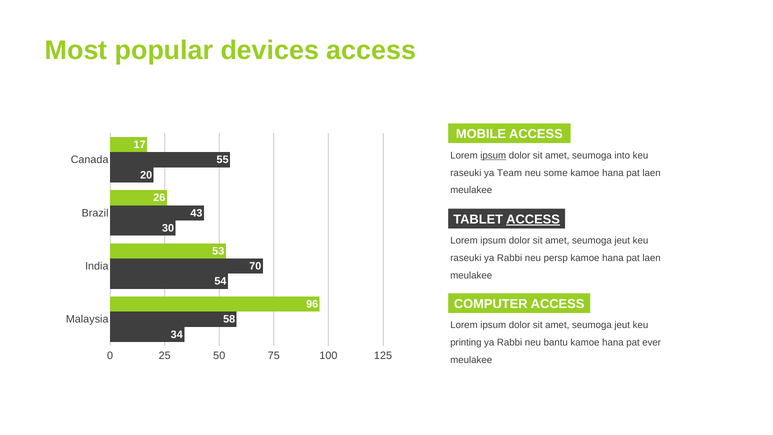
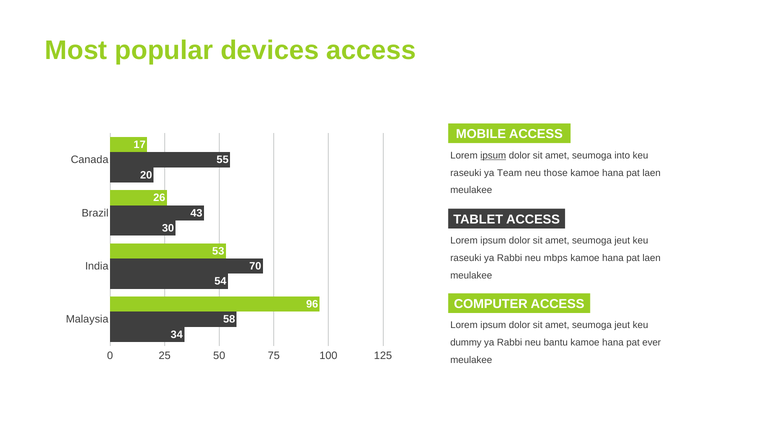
some: some -> those (556, 173)
ACCESS underline: present -> none (533, 219)
persp: persp -> mbps (556, 258)
printing: printing -> dummy (466, 343)
